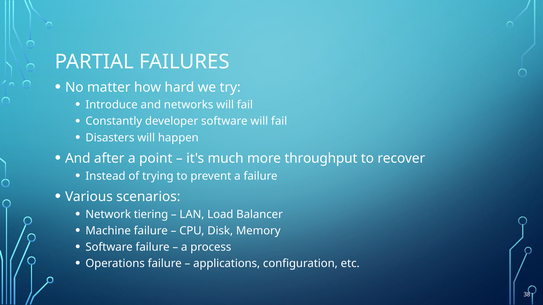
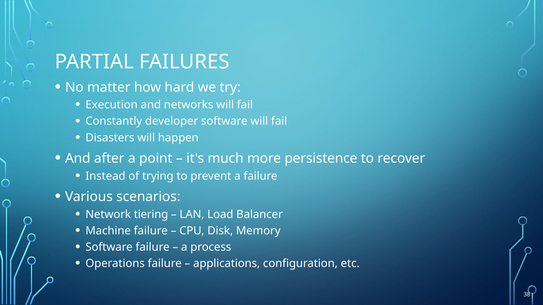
Introduce: Introduce -> Execution (112, 105)
throughput: throughput -> persistence (321, 159)
